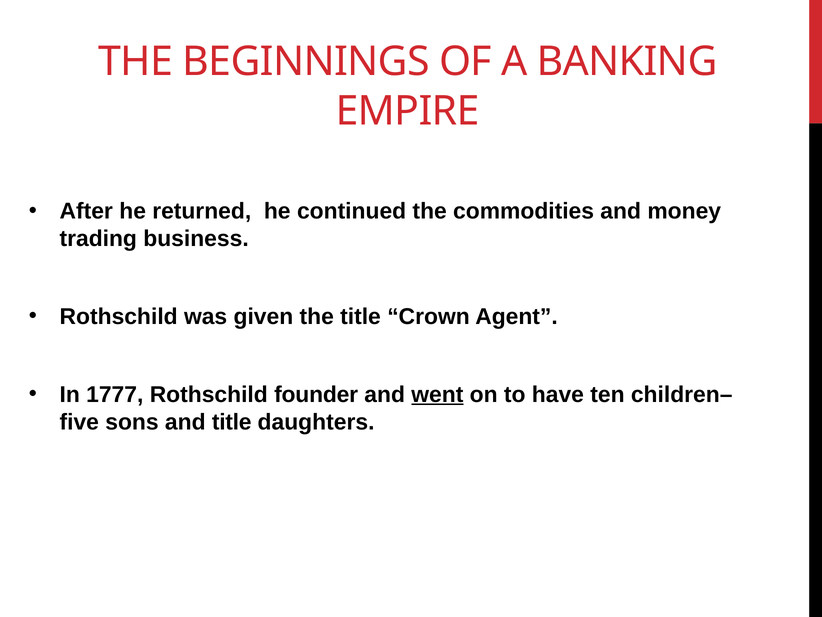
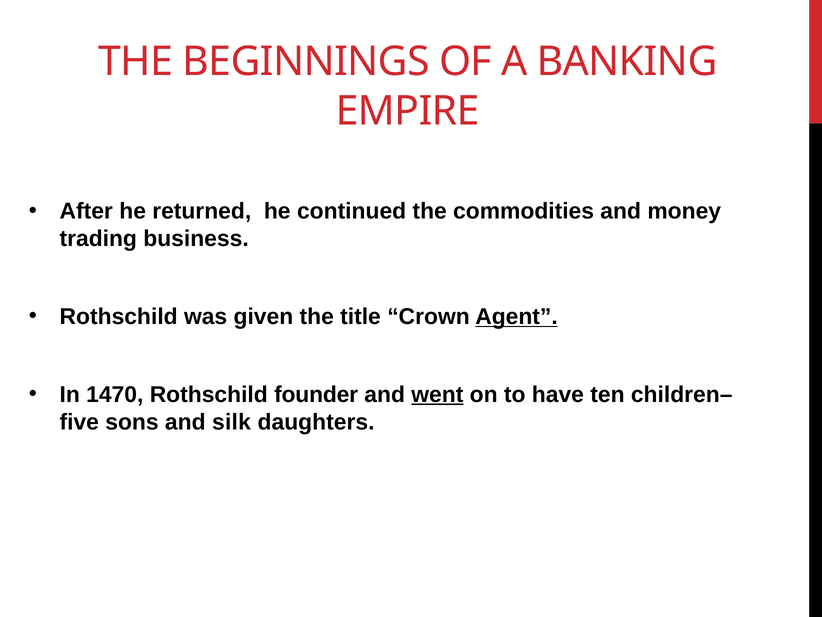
Agent underline: none -> present (516, 316)
1777: 1777 -> 1470 (115, 394)
and title: title -> silk (231, 422)
